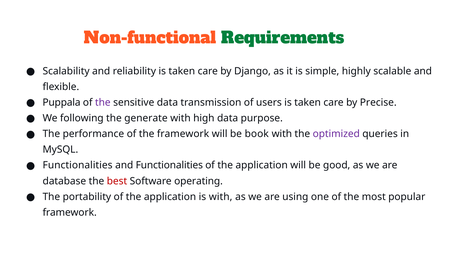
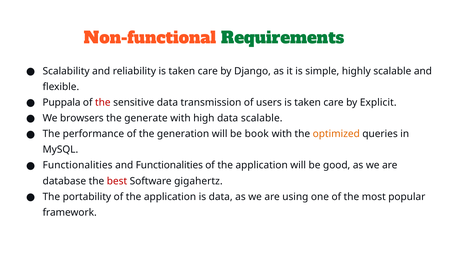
the colour: purple -> red (103, 103)
Precise: Precise -> Explicit (378, 103)
following: following -> browsers (82, 118)
data purpose: purpose -> scalable (262, 118)
the framework: framework -> generation (183, 134)
optimized colour: purple -> orange (336, 134)
operating: operating -> gigahertz (198, 181)
is with: with -> data (221, 197)
